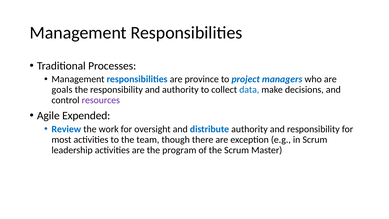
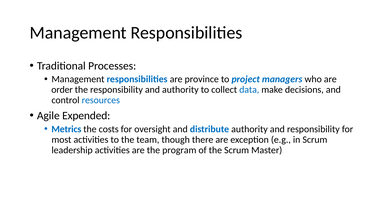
goals: goals -> order (62, 90)
resources colour: purple -> blue (101, 100)
Review: Review -> Metrics (66, 129)
work: work -> costs (109, 129)
